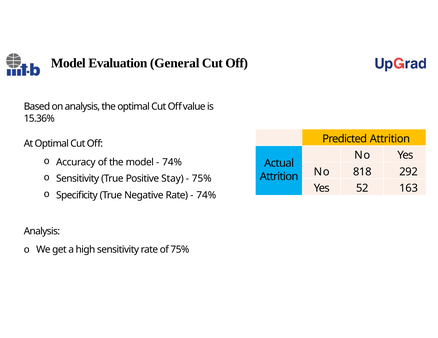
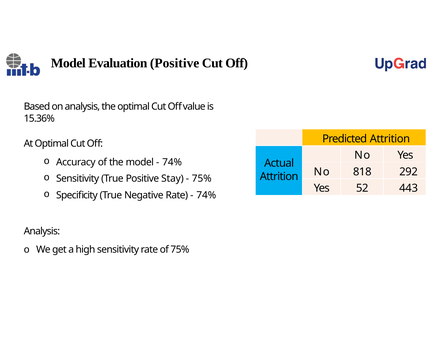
Evaluation General: General -> Positive (175, 63)
163: 163 -> 443 (409, 189)
